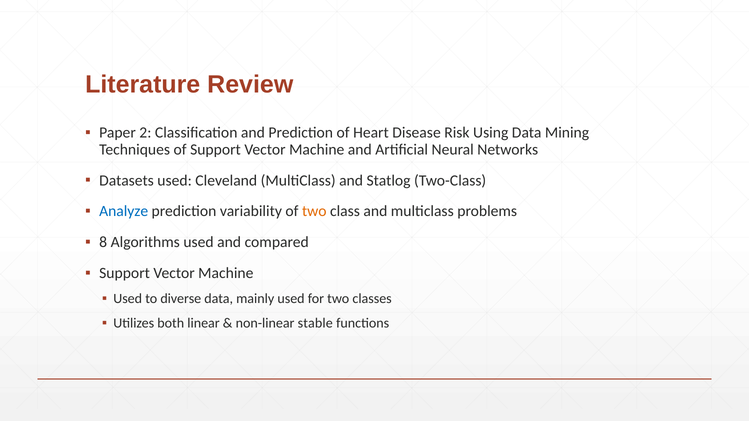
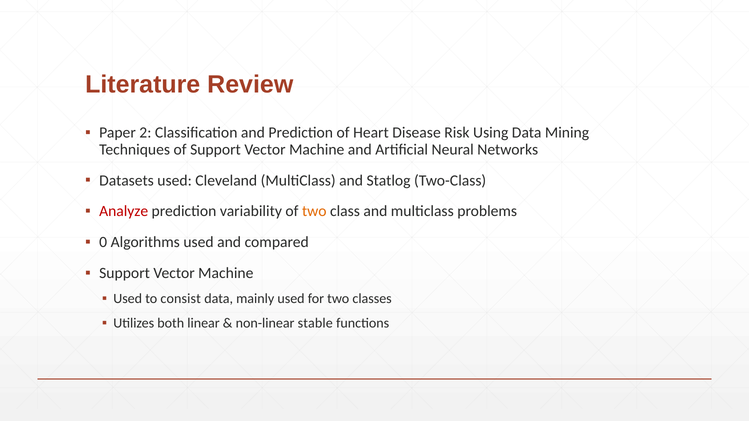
Analyze colour: blue -> red (124, 211)
8: 8 -> 0 (103, 242)
diverse: diverse -> consist (181, 299)
